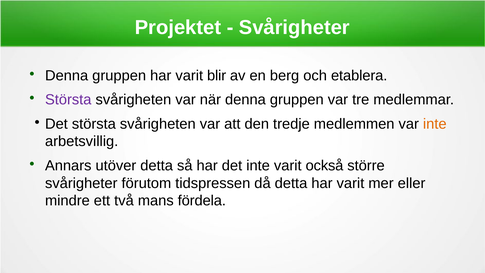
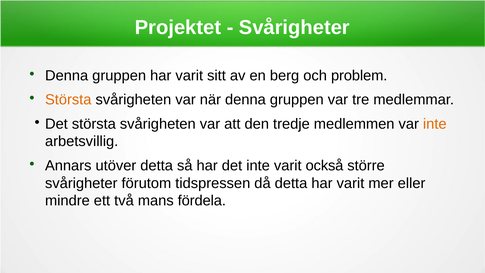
blir: blir -> sitt (217, 76)
etablera: etablera -> problem (359, 76)
Största colour: purple -> orange (68, 100)
